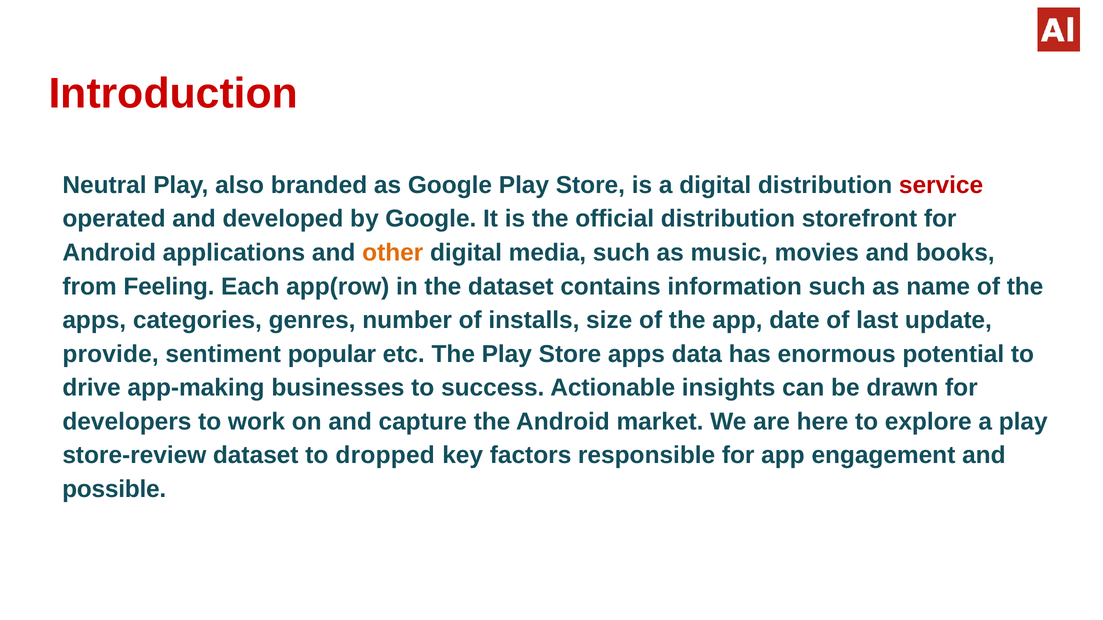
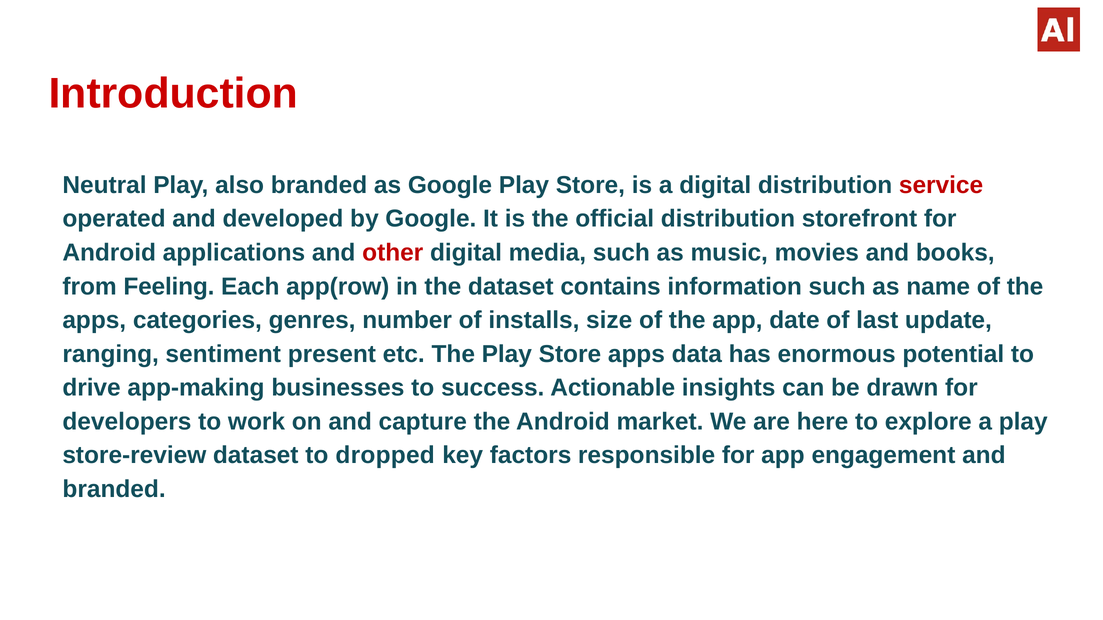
other colour: orange -> red (393, 253)
provide: provide -> ranging (111, 354)
popular: popular -> present (332, 354)
possible: possible -> branded (114, 489)
